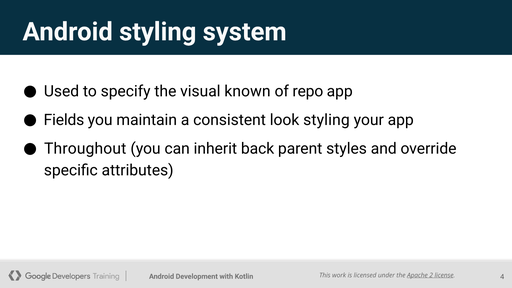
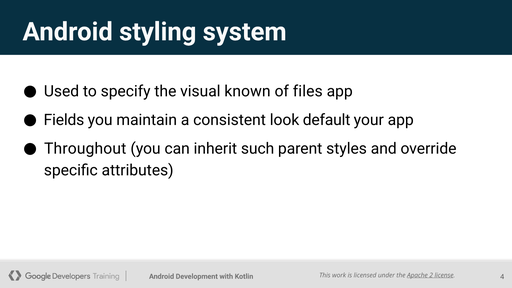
repo: repo -> files (308, 91)
look styling: styling -> default (327, 120)
back: back -> such (258, 149)
